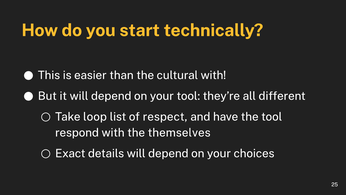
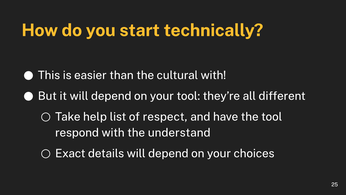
loop: loop -> help (95, 117)
themselves: themselves -> understand (179, 132)
